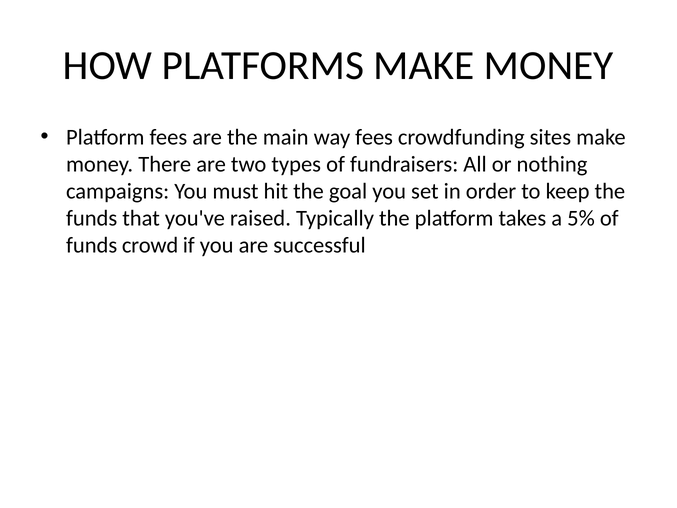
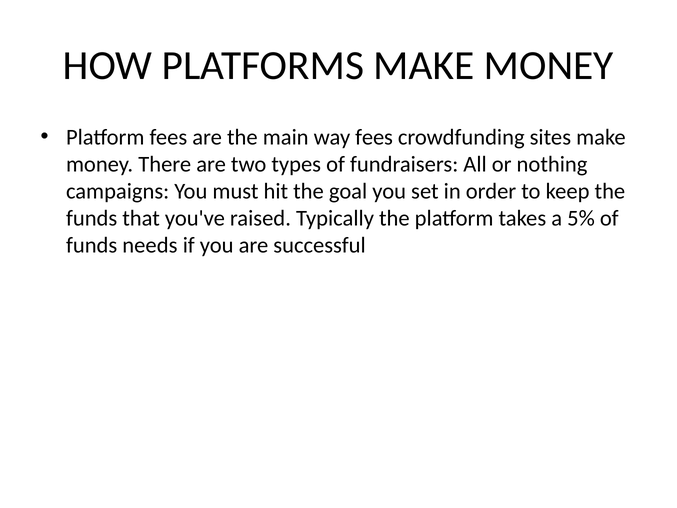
crowd: crowd -> needs (150, 245)
